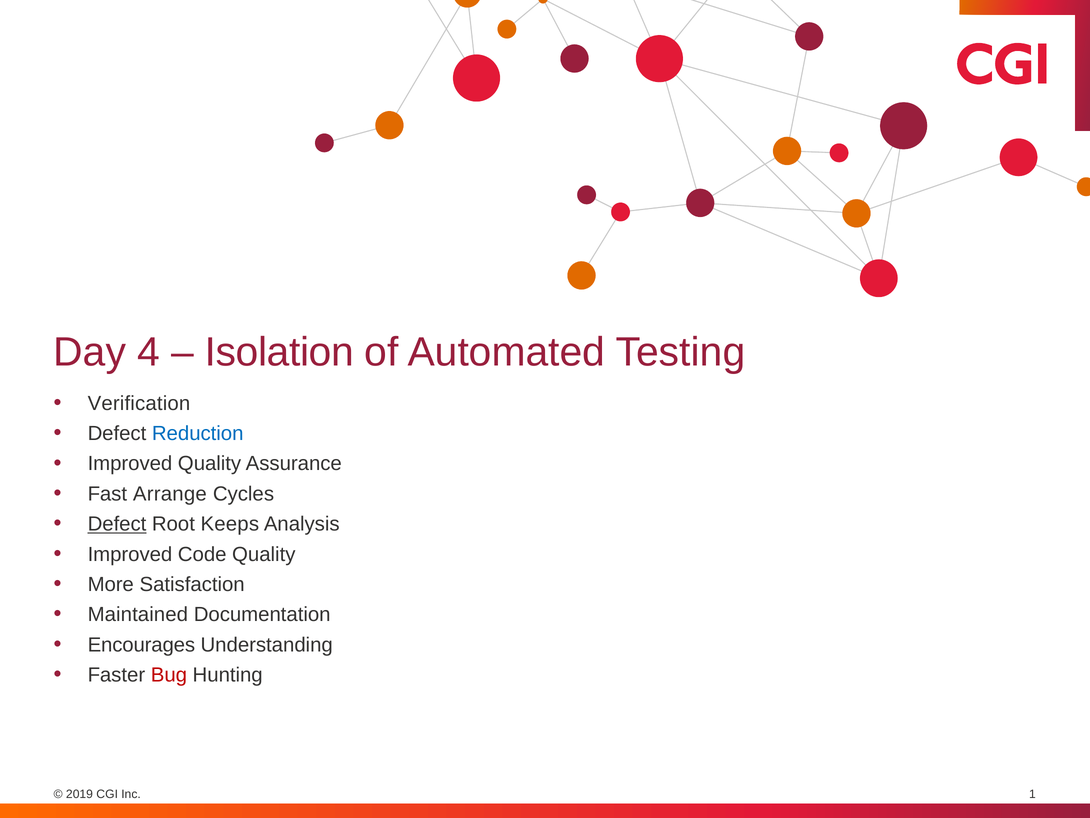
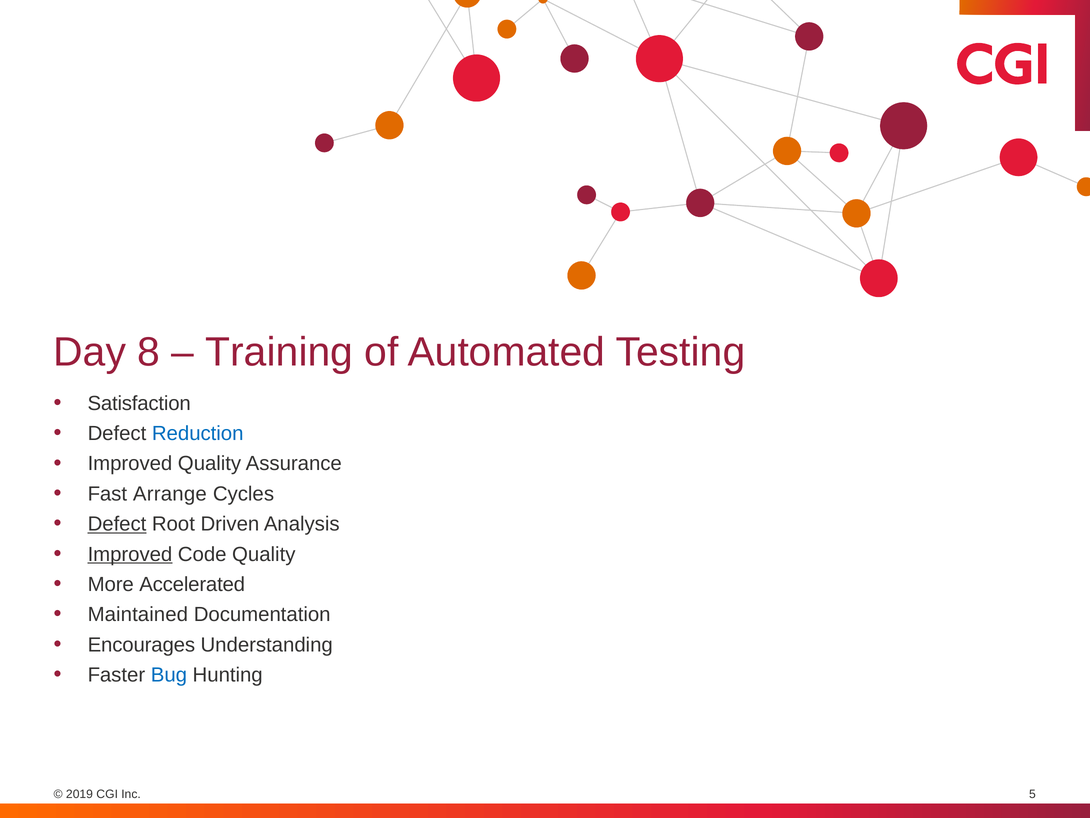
4: 4 -> 8 (149, 352)
Isolation: Isolation -> Training (279, 352)
Verification: Verification -> Satisfaction (139, 403)
Keeps: Keeps -> Driven (230, 524)
Improved underline: none -> present (130, 554)
Satisfaction: Satisfaction -> Accelerated (192, 584)
Bug colour: red -> blue (169, 675)
1: 1 -> 5 (1032, 794)
